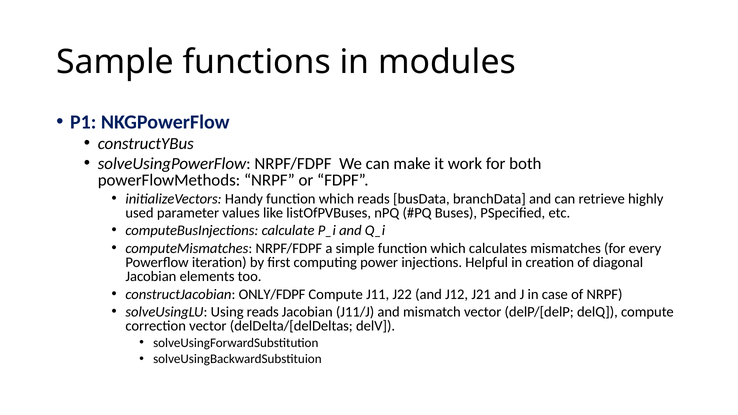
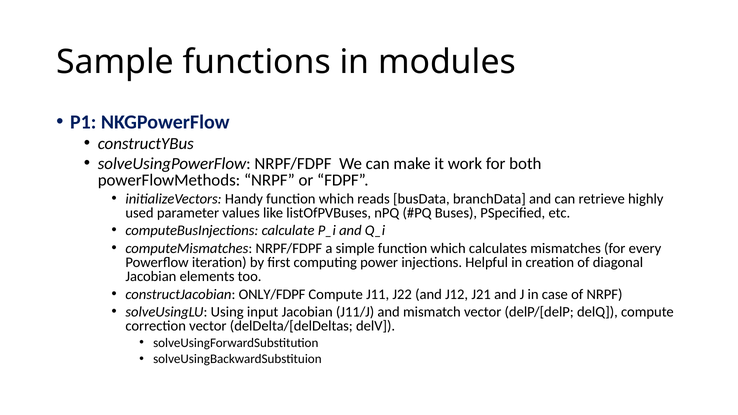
Using reads: reads -> input (263, 312)
